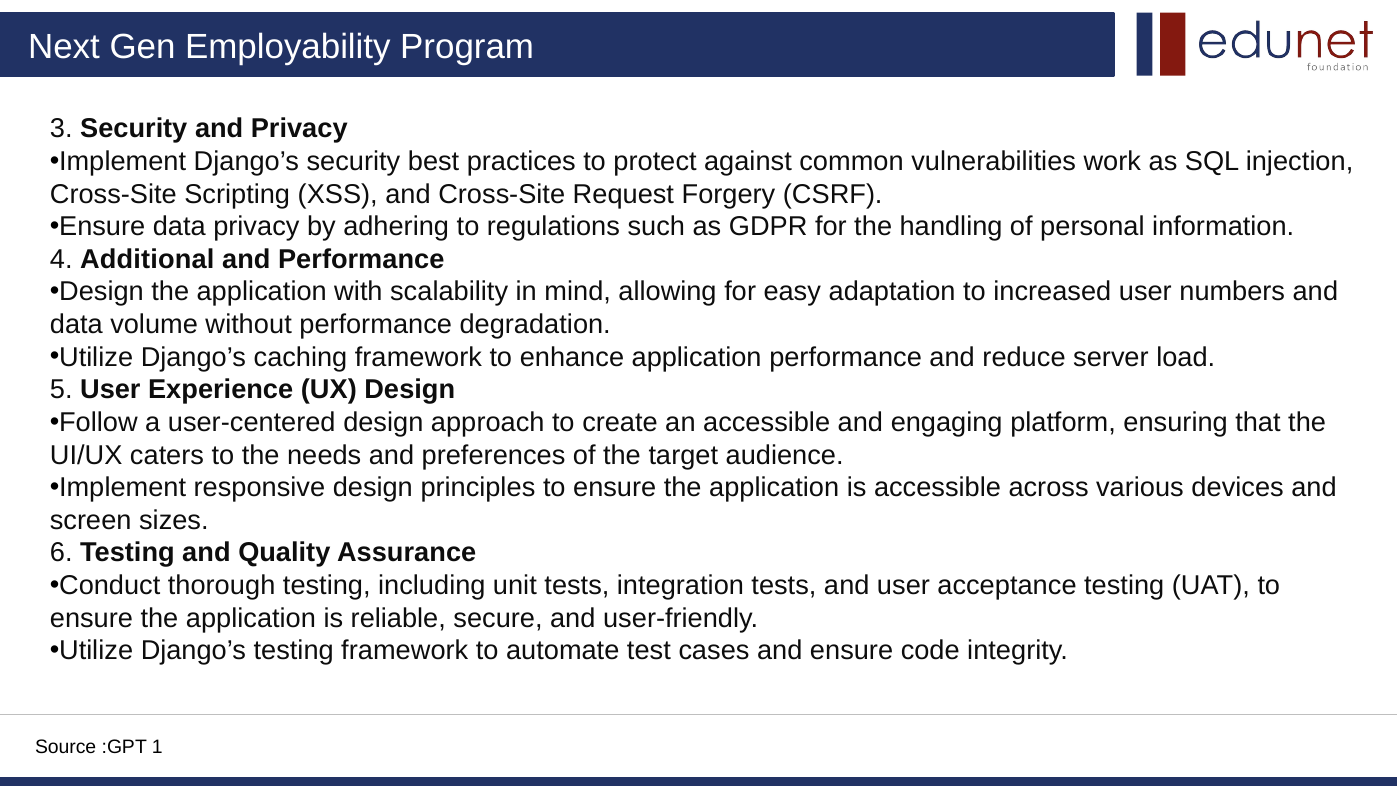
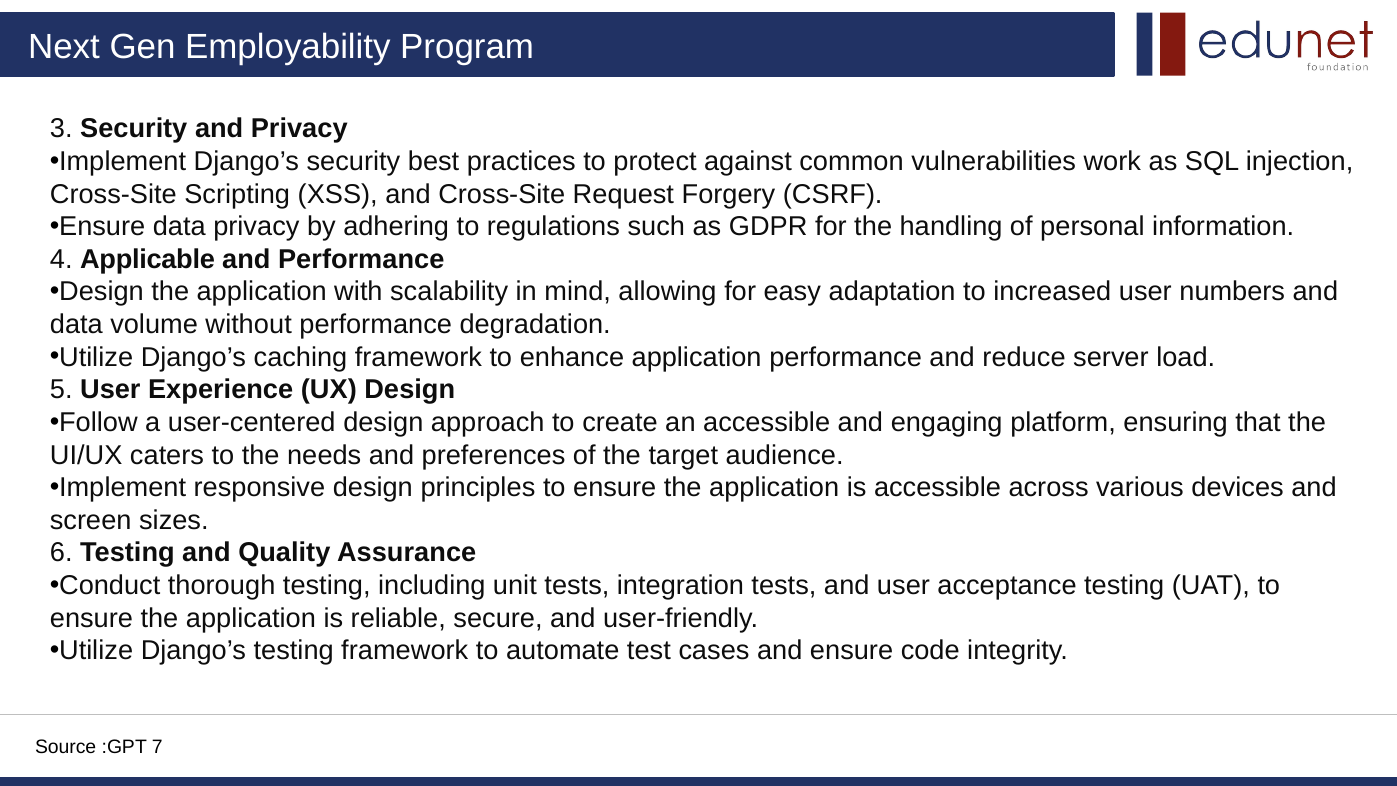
Additional: Additional -> Applicable (148, 259)
1: 1 -> 7 (157, 747)
